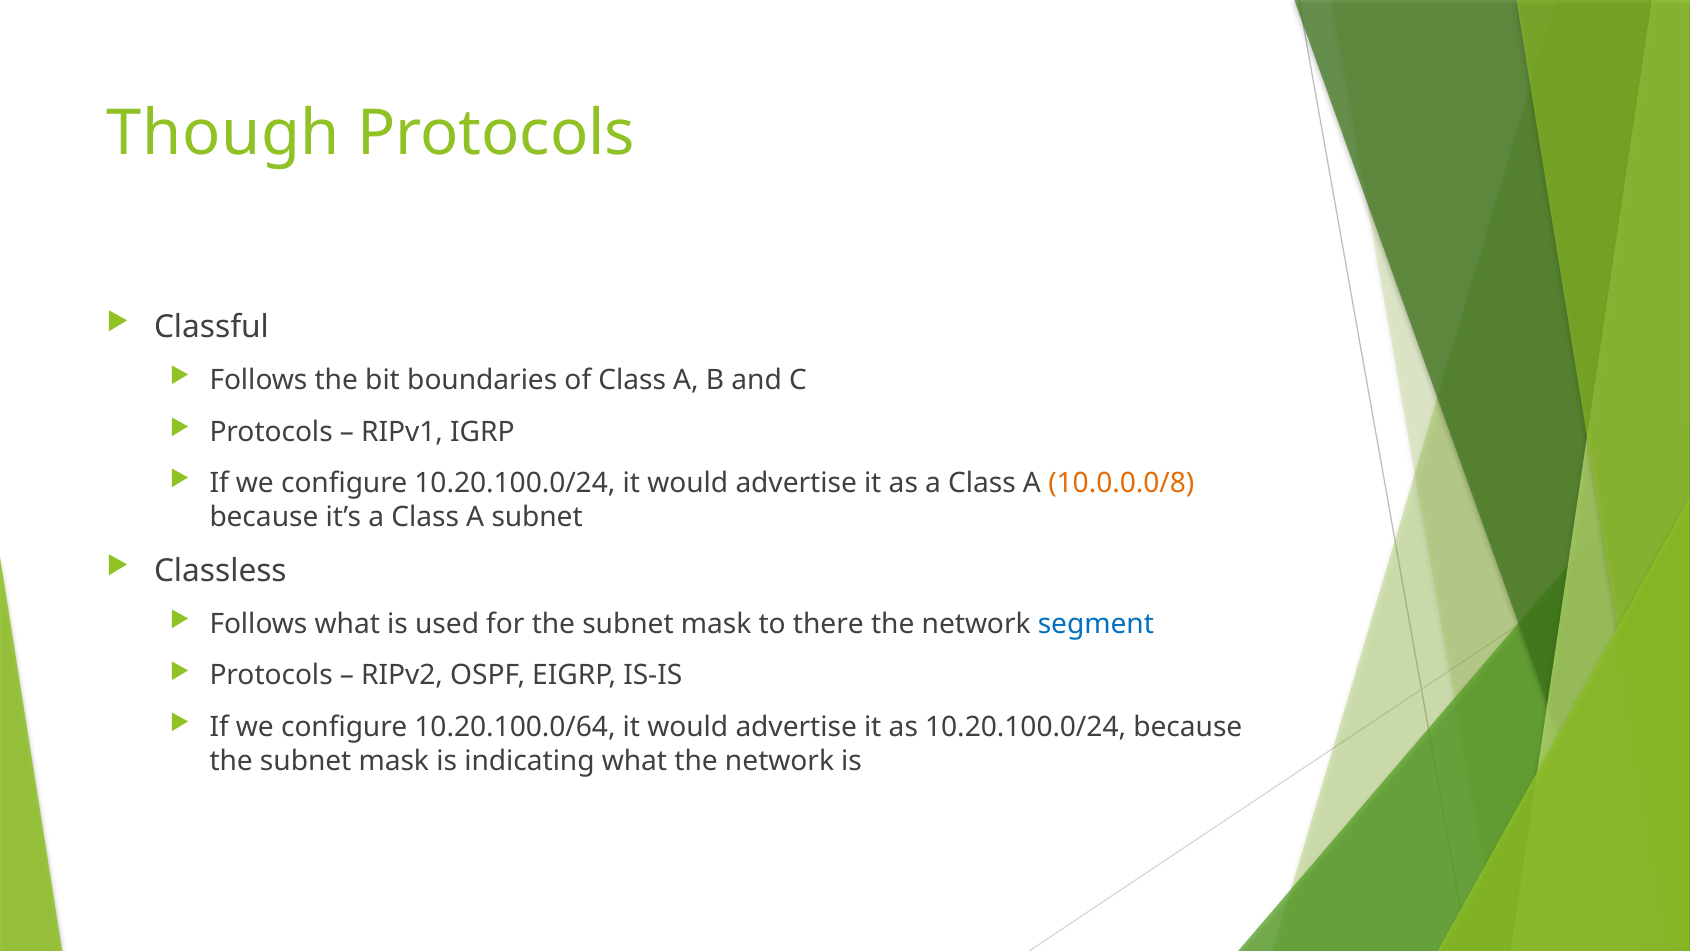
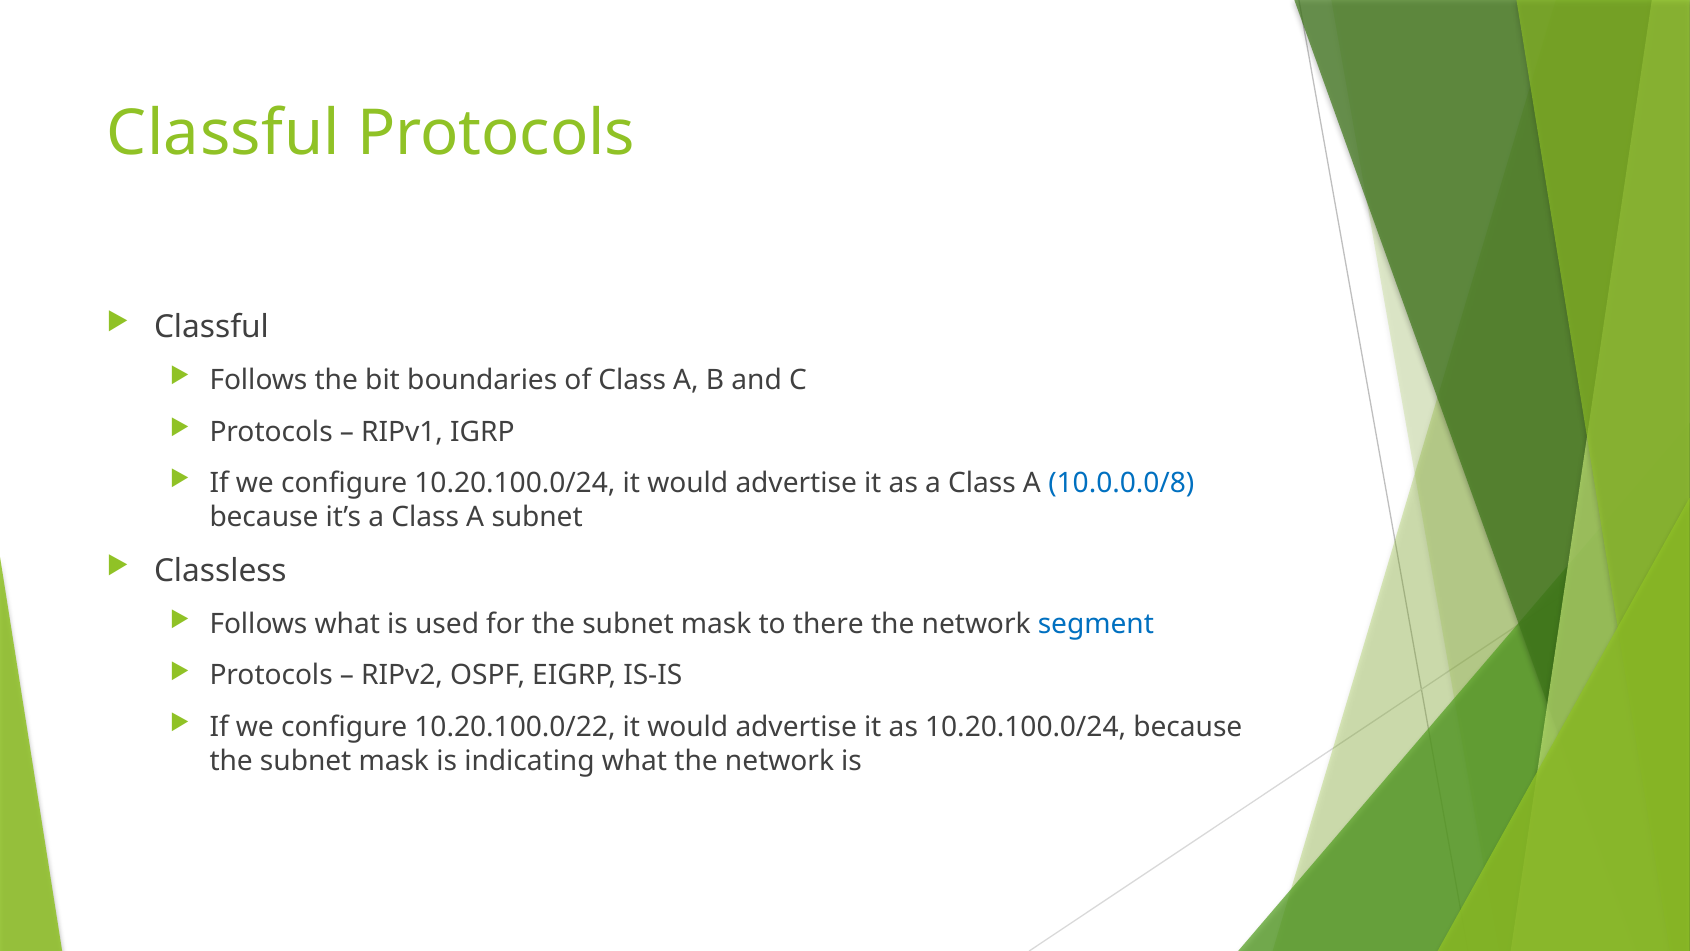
Though: Though -> Classful (223, 133)
10.0.0.0/8 colour: orange -> blue (1121, 483)
10.20.100.0/64: 10.20.100.0/64 -> 10.20.100.0/22 (515, 727)
